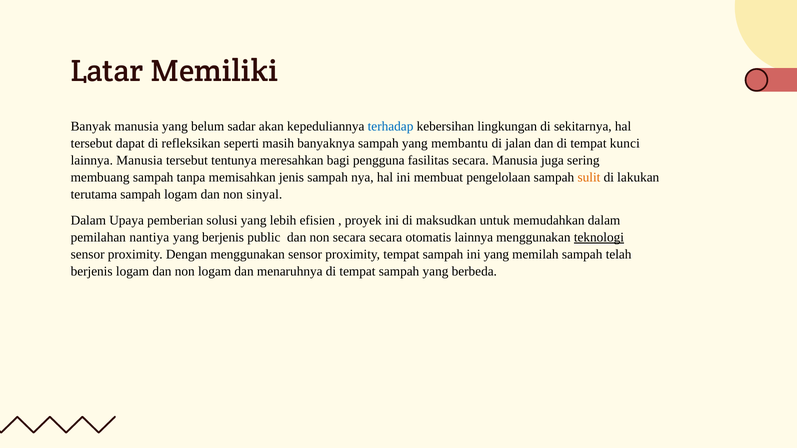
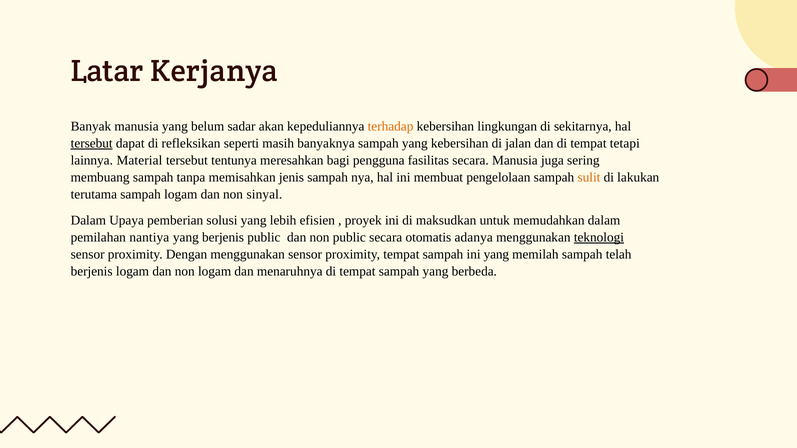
Memiliki: Memiliki -> Kerjanya (214, 71)
terhadap colour: blue -> orange (391, 126)
tersebut underline: none -> present (92, 144)
yang membantu: membantu -> kebersihan (460, 144)
kunci: kunci -> tetapi (625, 144)
lainnya Manusia: Manusia -> Material (139, 161)
non secara: secara -> public (349, 238)
otomatis lainnya: lainnya -> adanya (474, 238)
